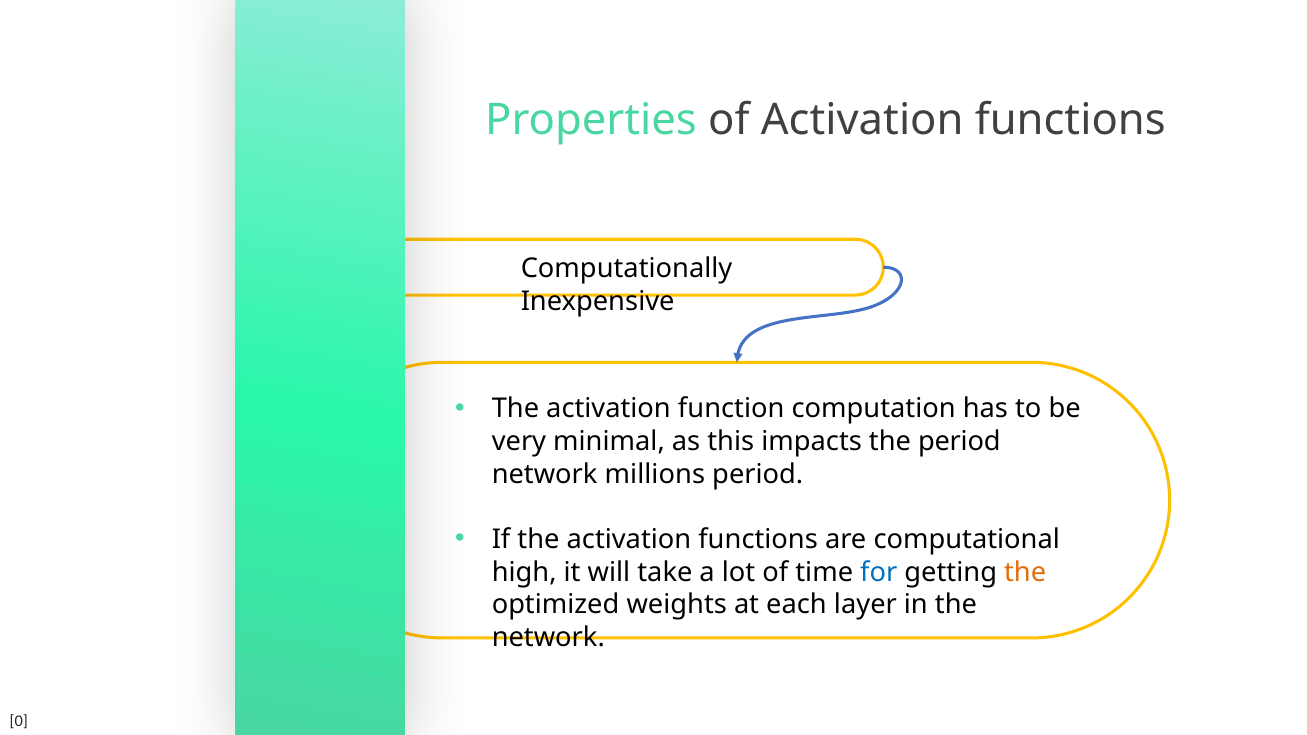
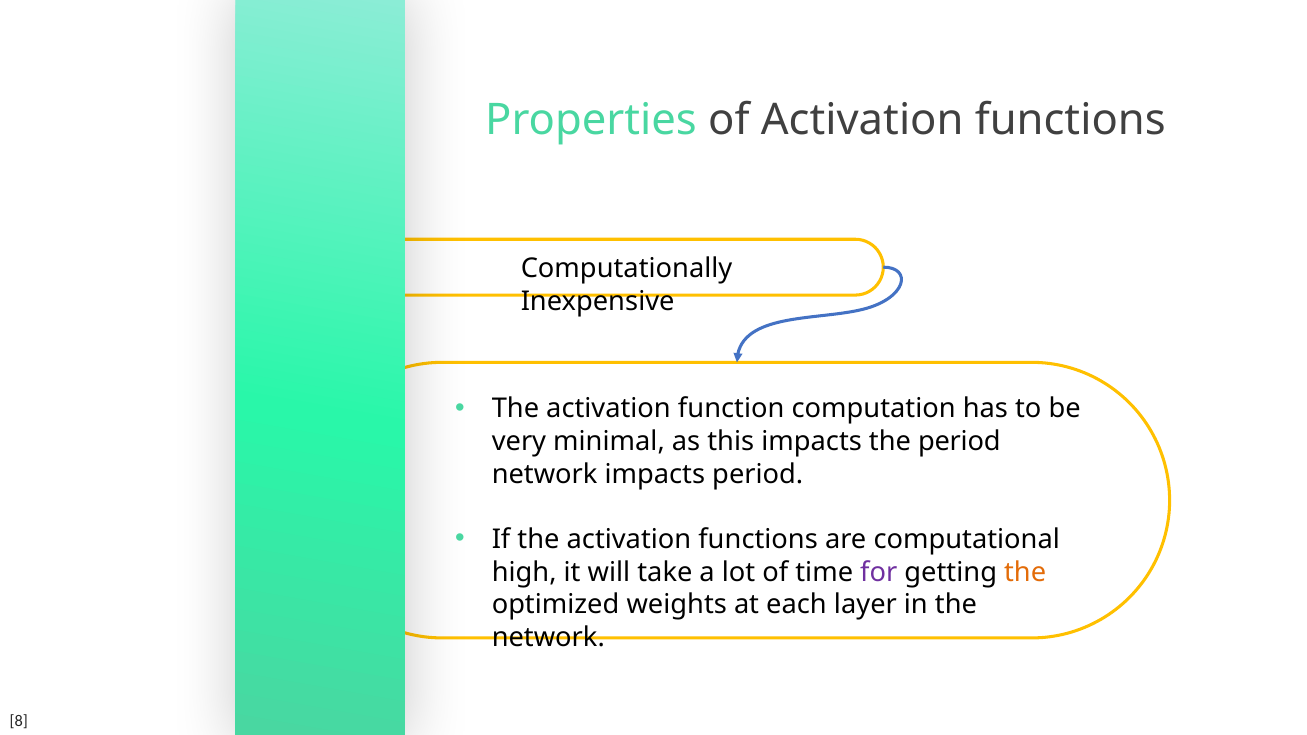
network millions: millions -> impacts (655, 474)
for colour: blue -> purple (879, 572)
0: 0 -> 8 (19, 721)
